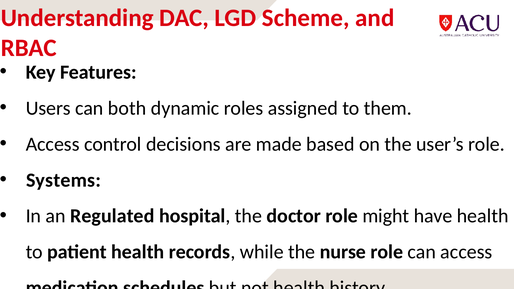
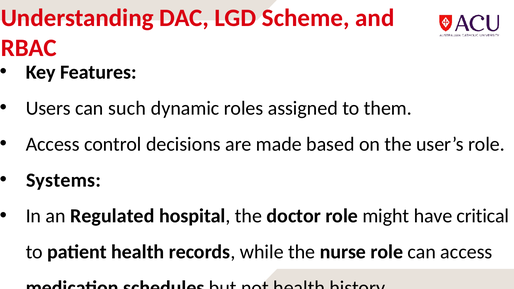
both: both -> such (127, 108)
have health: health -> critical (483, 216)
